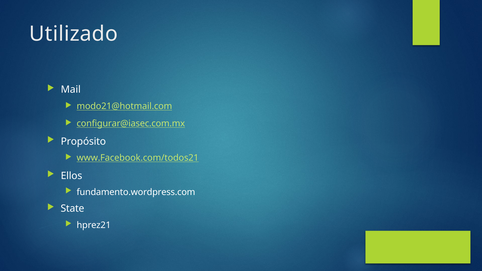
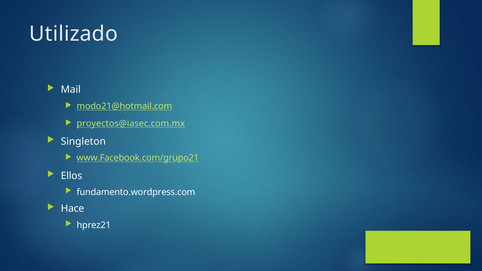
configurar@iasec.com.mx: configurar@iasec.com.mx -> proyectos@iasec.com.mx (131, 123)
Propósito: Propósito -> Singleton (83, 141)
www.Facebook.com/todos21: www.Facebook.com/todos21 -> www.Facebook.com/grupo21 (138, 158)
State: State -> Hace (72, 209)
